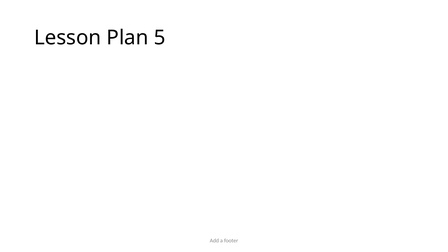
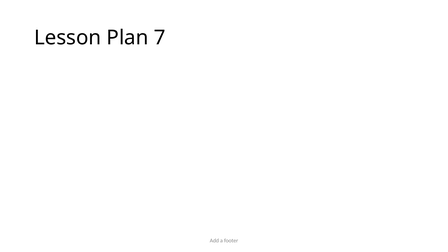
5: 5 -> 7 (160, 38)
